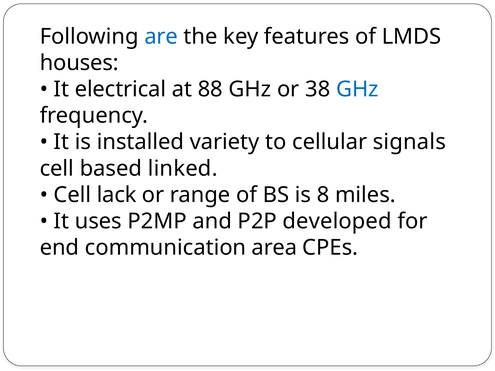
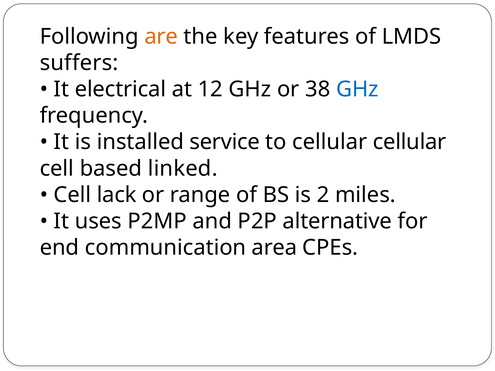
are colour: blue -> orange (161, 37)
houses: houses -> suffers (79, 63)
88: 88 -> 12 (210, 89)
variety: variety -> service (225, 142)
cellular signals: signals -> cellular (410, 142)
8: 8 -> 2 (323, 195)
developed: developed -> alternative (337, 221)
